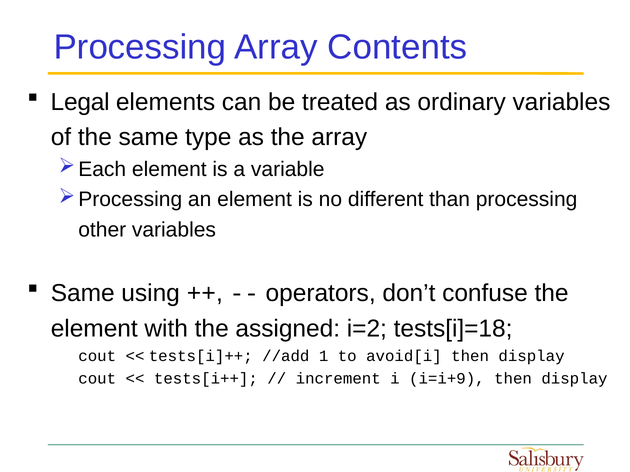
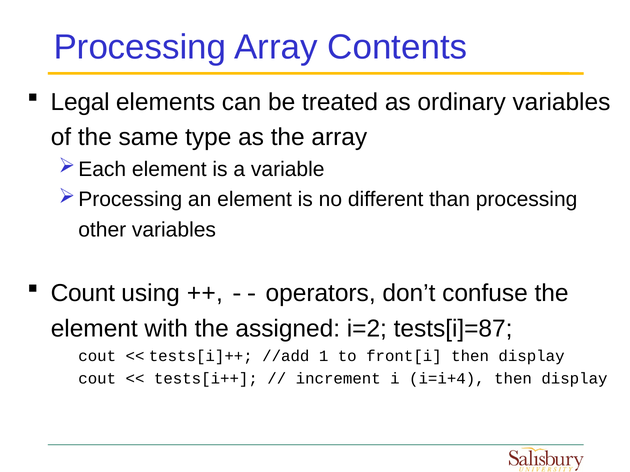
Same: Same -> Count (83, 294)
tests[i]=18: tests[i]=18 -> tests[i]=87 (453, 329)
avoid[i: avoid[i -> front[i (404, 356)
i=i+9: i=i+9 -> i=i+4 (447, 379)
